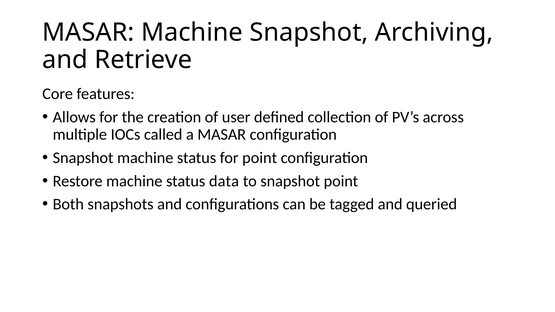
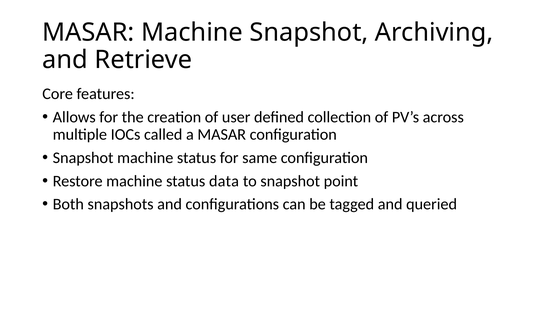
for point: point -> same (260, 158)
